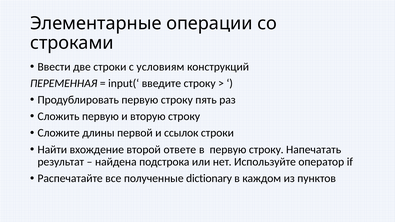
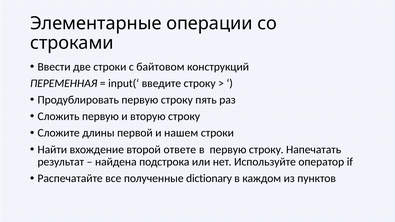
условиям: условиям -> байтовом (160, 67)
ссылок: ссылок -> нашем (181, 133)
